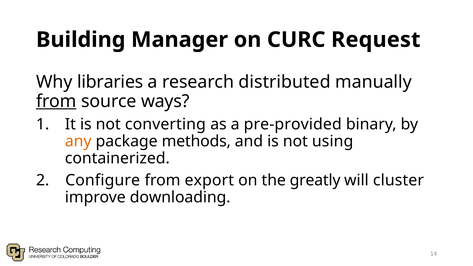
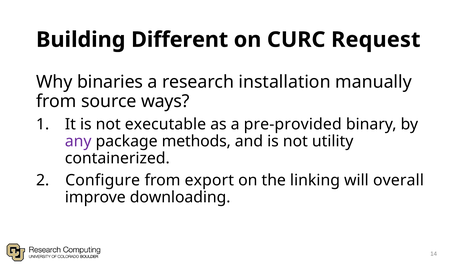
Manager: Manager -> Different (180, 40)
libraries: libraries -> binaries (110, 82)
distributed: distributed -> installation (285, 82)
from underline: present -> none (56, 101)
converting: converting -> executable (165, 124)
any colour: orange -> purple (78, 141)
using: using -> utility (333, 141)
greatly: greatly -> linking (315, 180)
cluster: cluster -> overall (398, 180)
